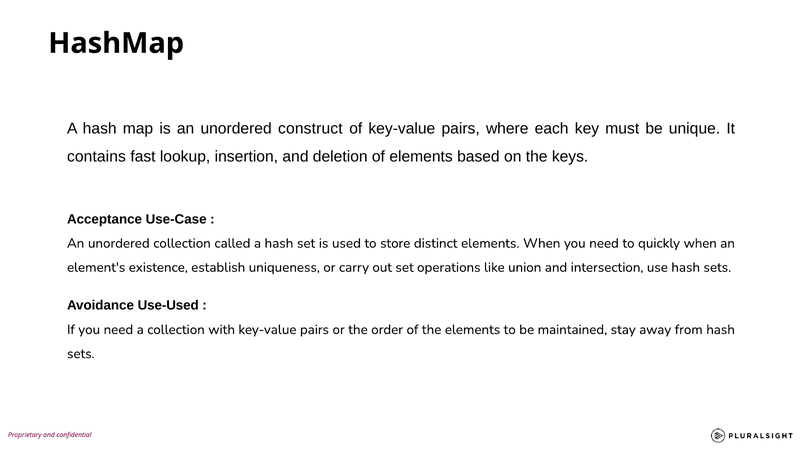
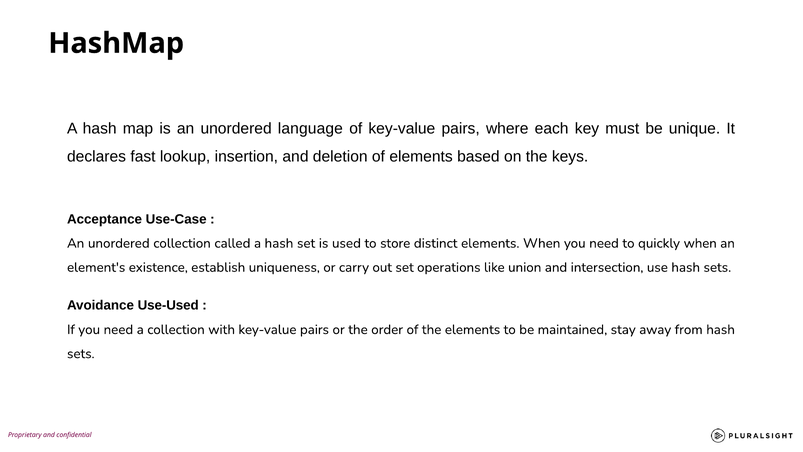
construct: construct -> language (310, 128)
contains: contains -> declares (97, 157)
